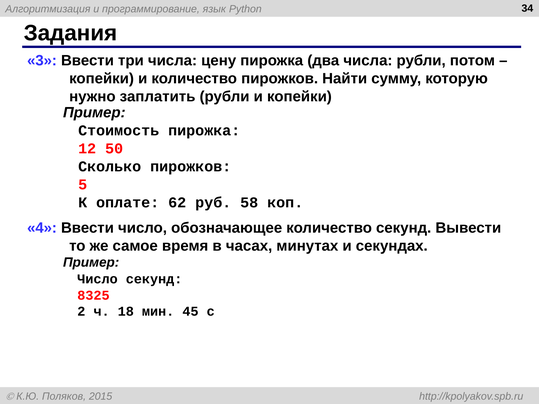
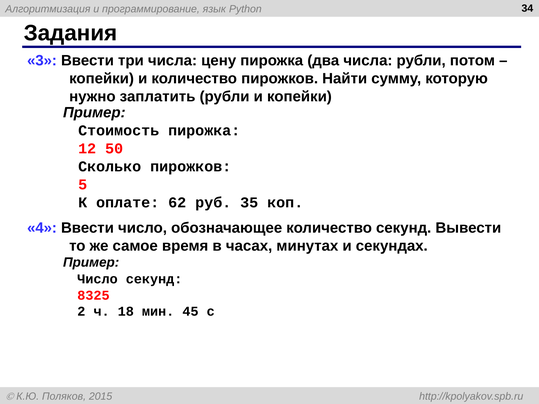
58: 58 -> 35 (249, 203)
